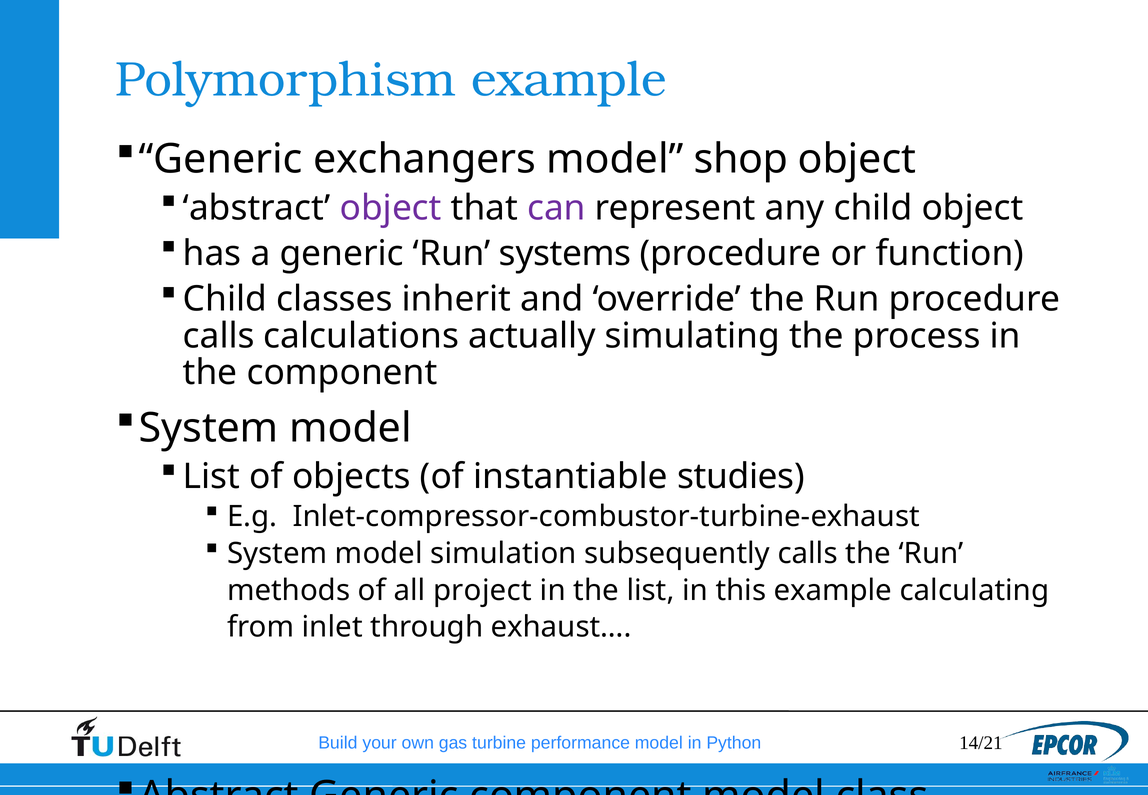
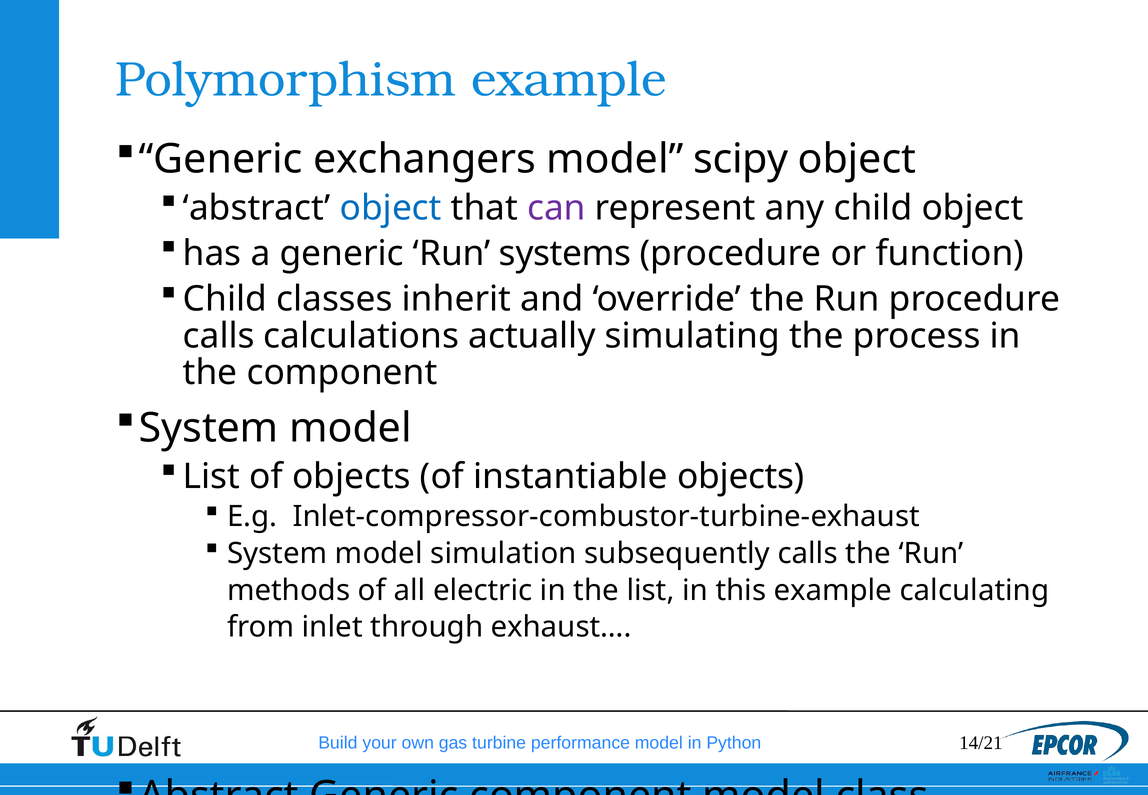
shop: shop -> scipy (741, 159)
object colour: purple -> blue (391, 208)
instantiable studies: studies -> objects (741, 477)
project: project -> electric (483, 590)
